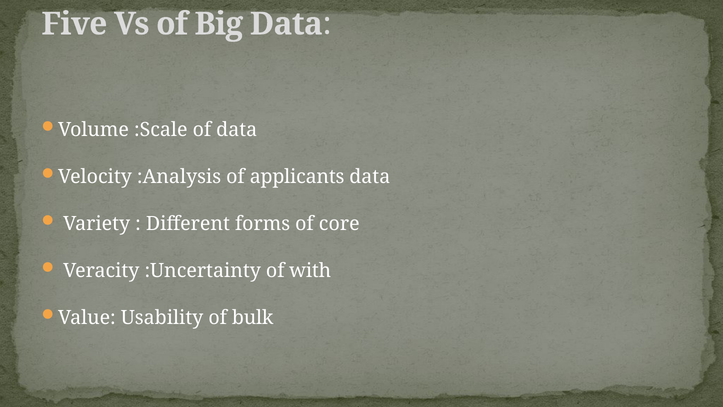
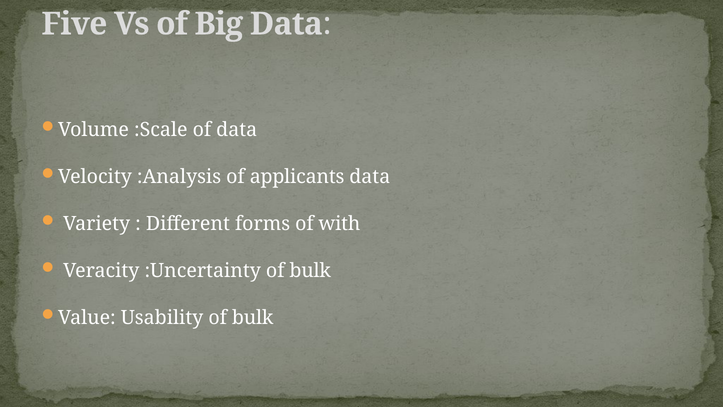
core: core -> with (339, 224)
:Uncertainty of with: with -> bulk (310, 271)
